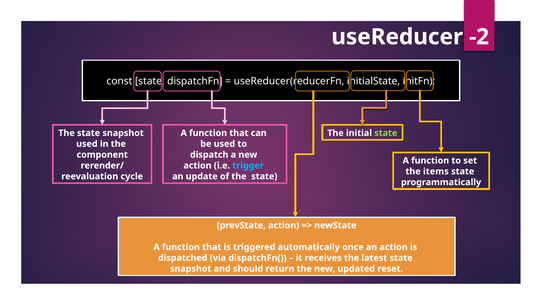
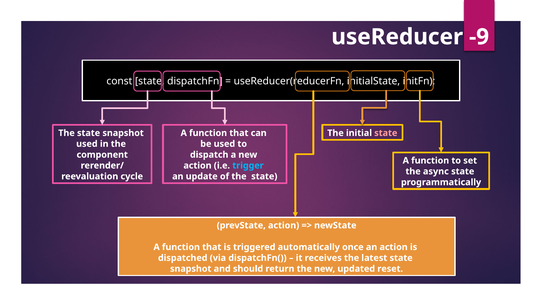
-2: -2 -> -9 (479, 37)
state colour: light green -> pink (386, 133)
items: items -> async (436, 171)
